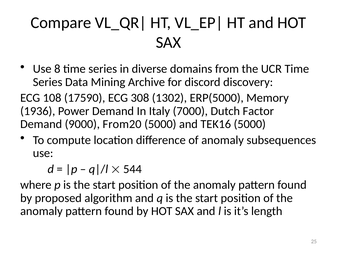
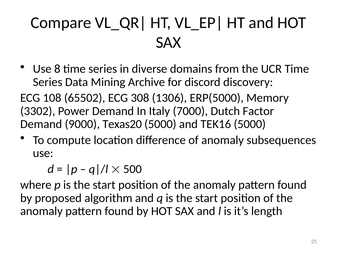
17590: 17590 -> 65502 (85, 98)
1302: 1302 -> 1306 (169, 98)
1936: 1936 -> 3302 (38, 111)
From20: From20 -> Texas20 (122, 124)
544: 544 -> 500 (132, 169)
